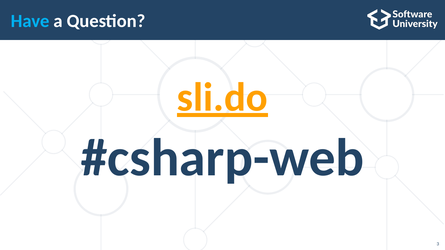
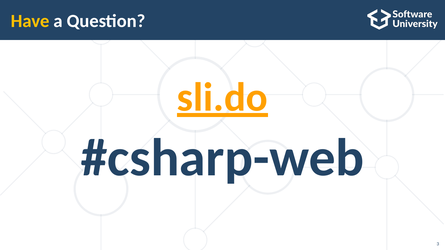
Have colour: light blue -> yellow (30, 21)
